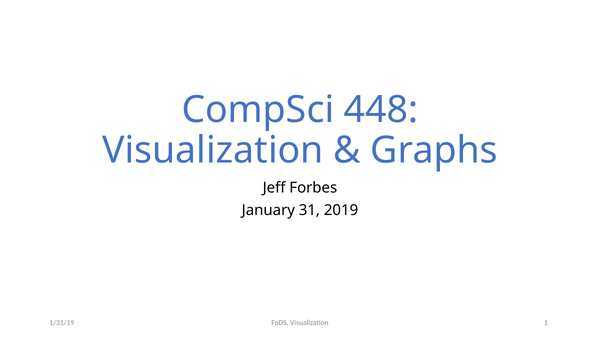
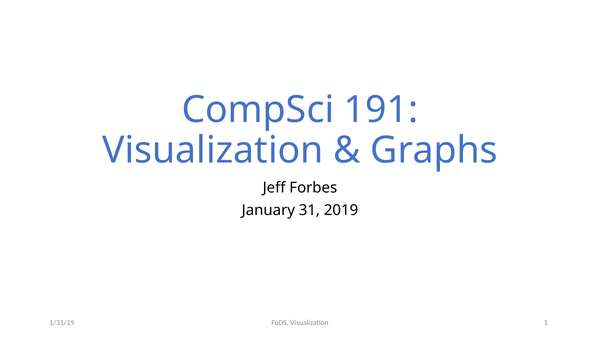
448: 448 -> 191 (381, 109)
